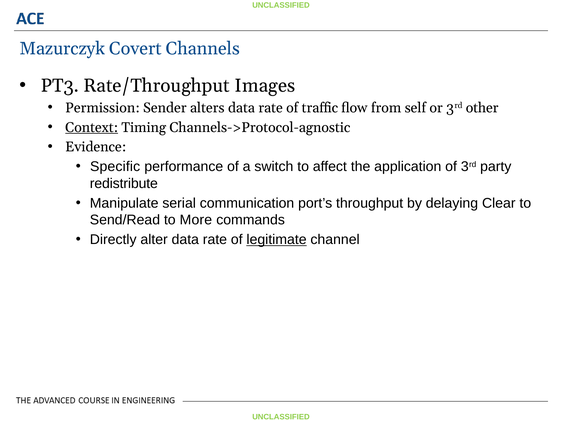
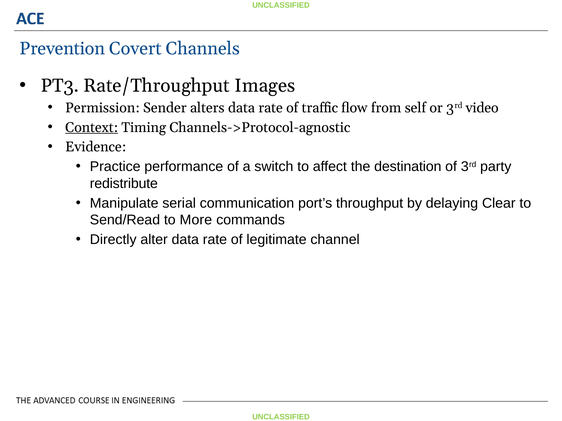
Mazurczyk: Mazurczyk -> Prevention (62, 49)
other: other -> video (482, 108)
Specific: Specific -> Practice (115, 167)
application: application -> destination (408, 167)
legitimate underline: present -> none (277, 240)
